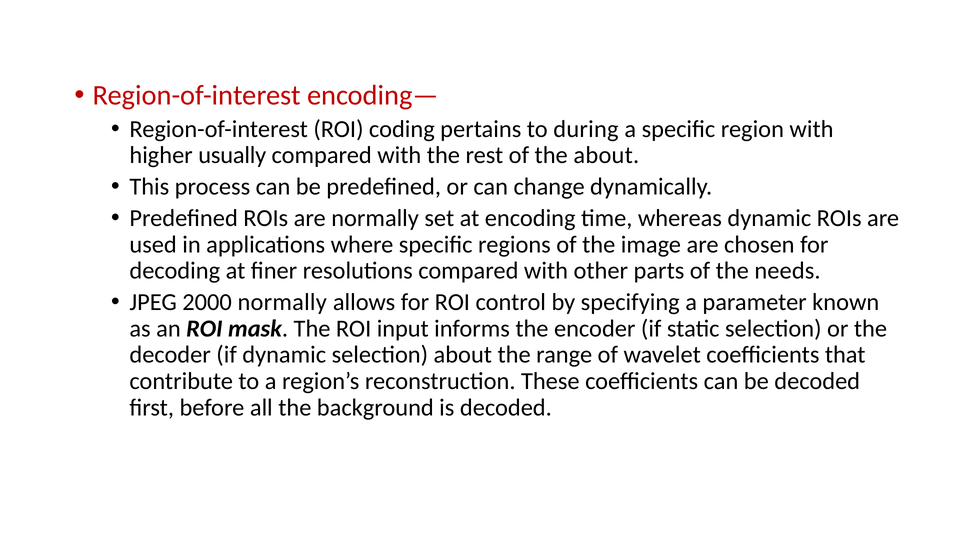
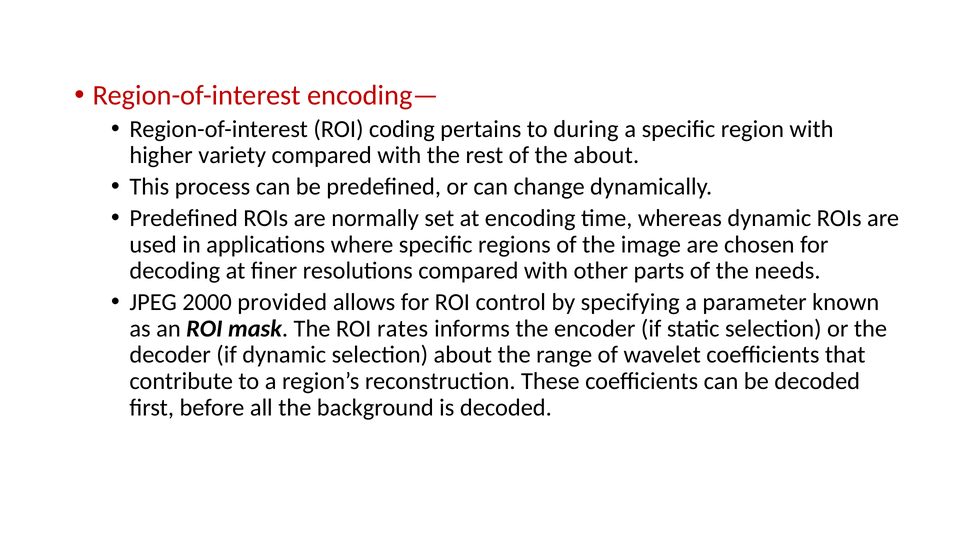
usually: usually -> variety (232, 155)
2000 normally: normally -> provided (282, 303)
input: input -> rates (403, 329)
